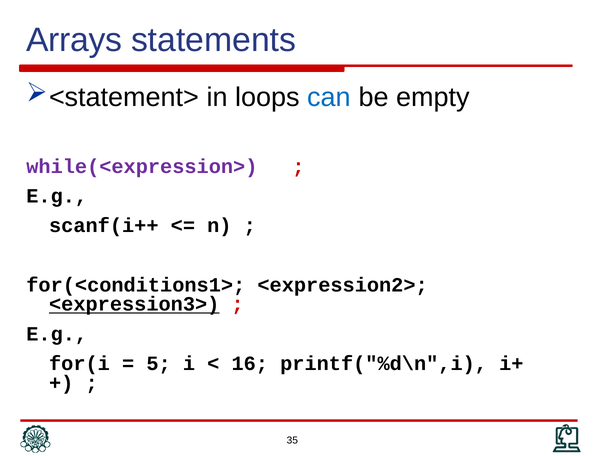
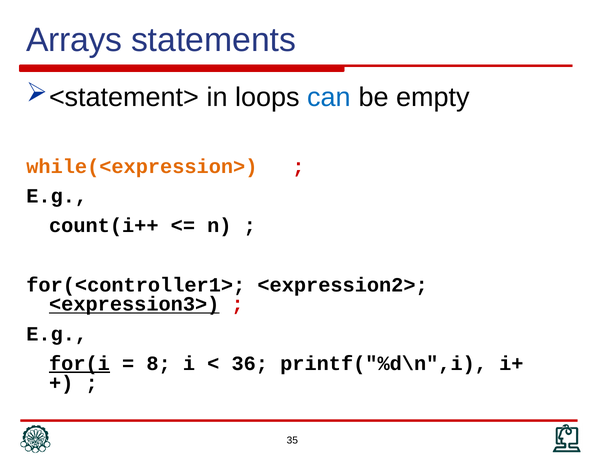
while(<expression> colour: purple -> orange (142, 166)
scanf(i++: scanf(i++ -> count(i++ (104, 226)
for(<conditions1>: for(<conditions1> -> for(<controller1> (136, 285)
for(i underline: none -> present (79, 363)
5: 5 -> 8 (159, 363)
16: 16 -> 36 (250, 363)
